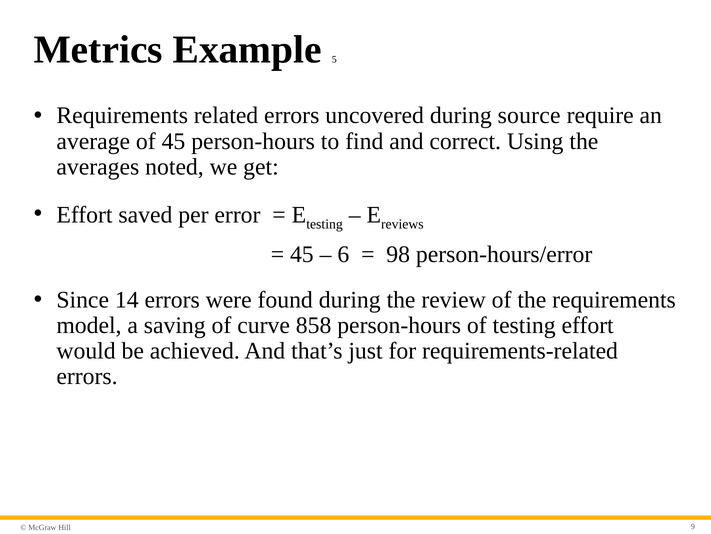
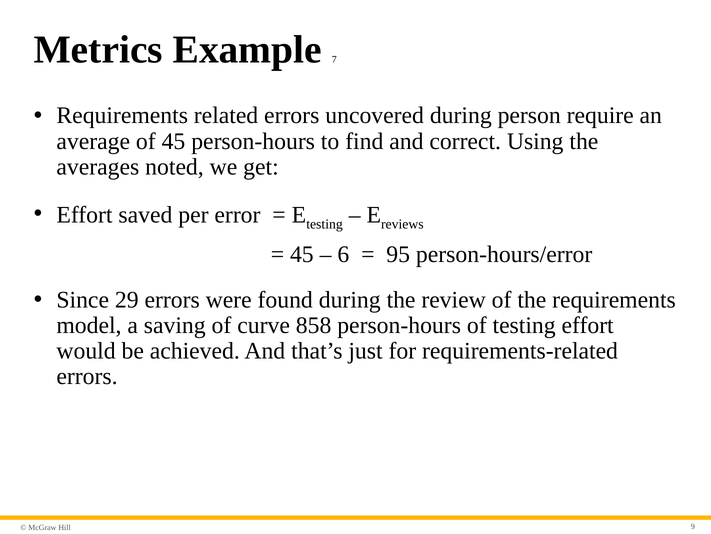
5: 5 -> 7 (334, 60)
source: source -> person (529, 115)
98: 98 -> 95 (398, 254)
14: 14 -> 29 (127, 299)
